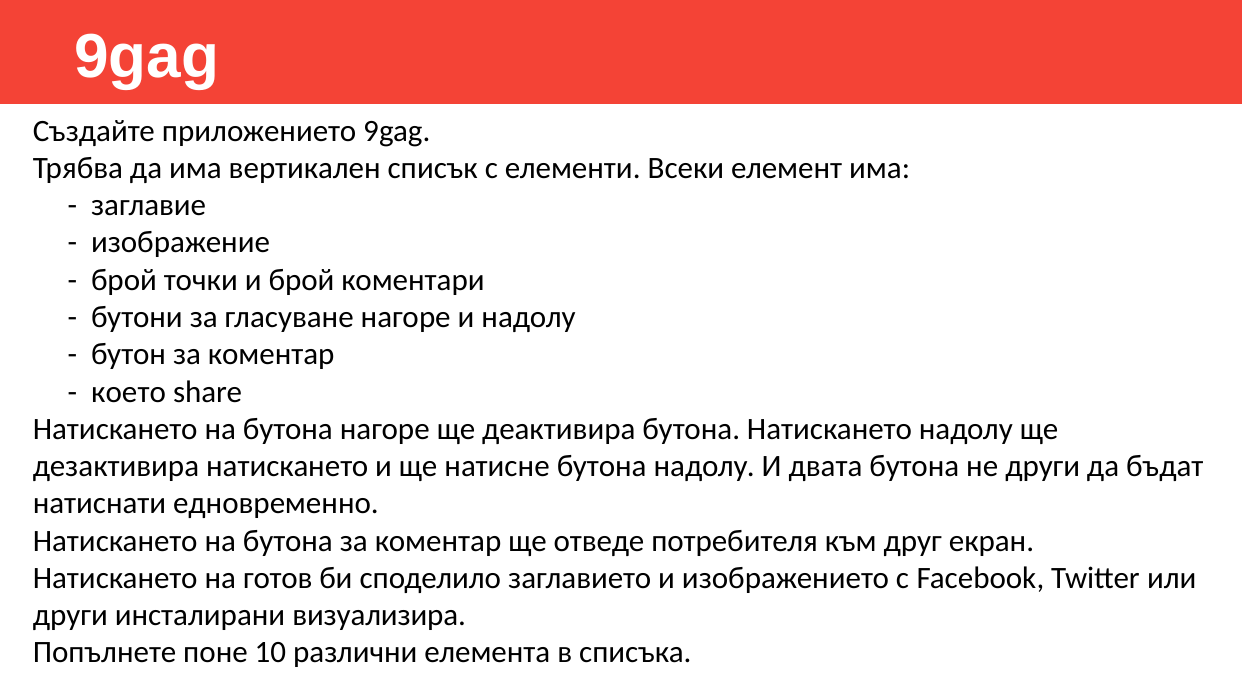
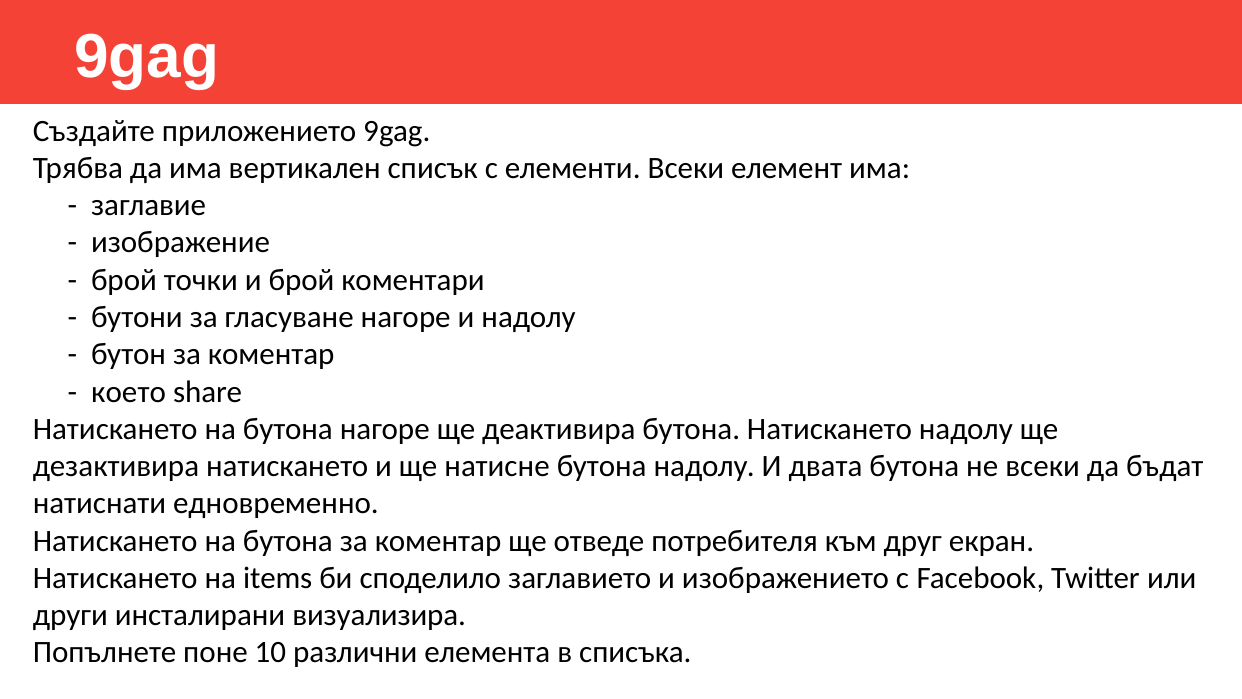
не други: други -> всеки (1043, 466)
готов: готов -> items (278, 578)
